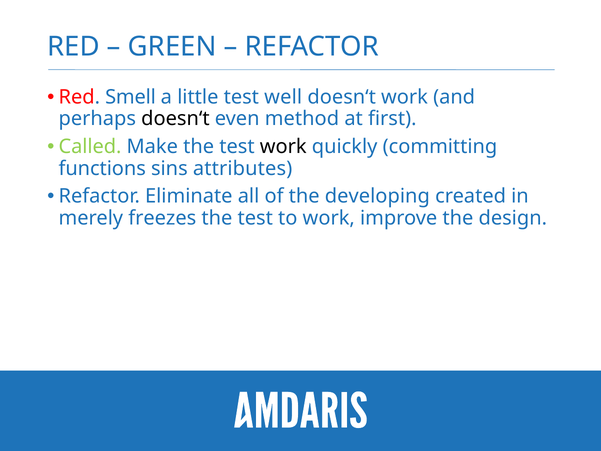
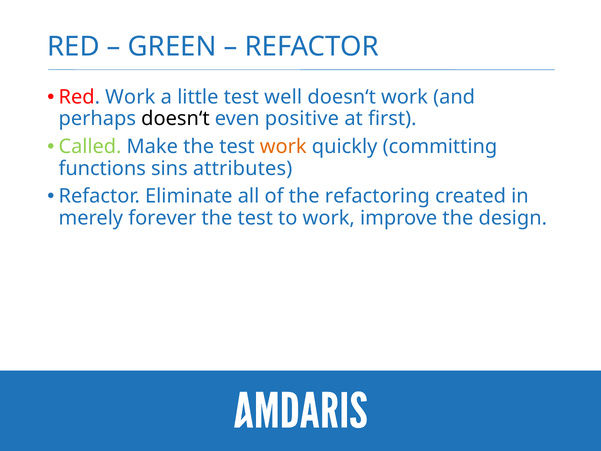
Red Smell: Smell -> Work (130, 97)
method: method -> positive (302, 119)
work colour: black -> orange (283, 147)
developing: developing -> refactoring (377, 196)
freezes: freezes -> forever (162, 218)
